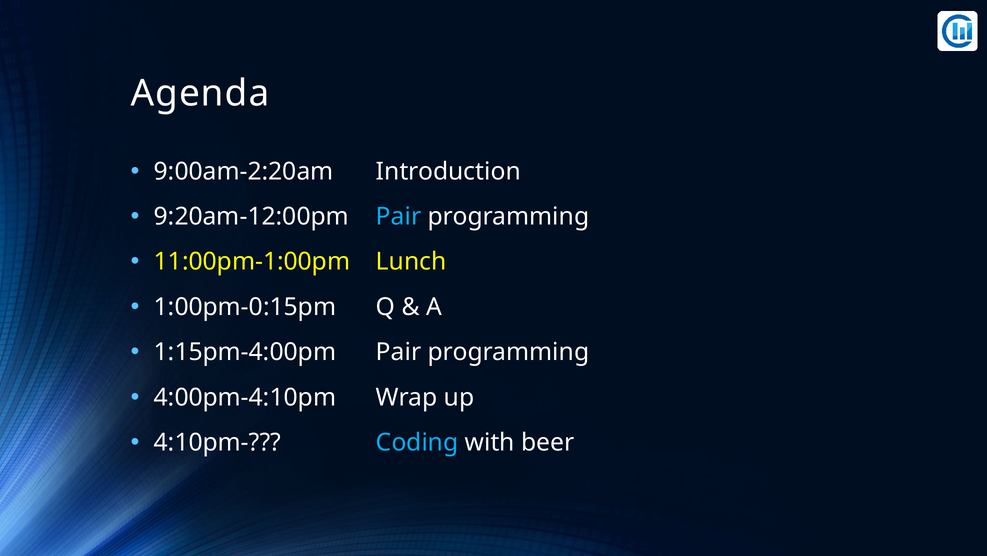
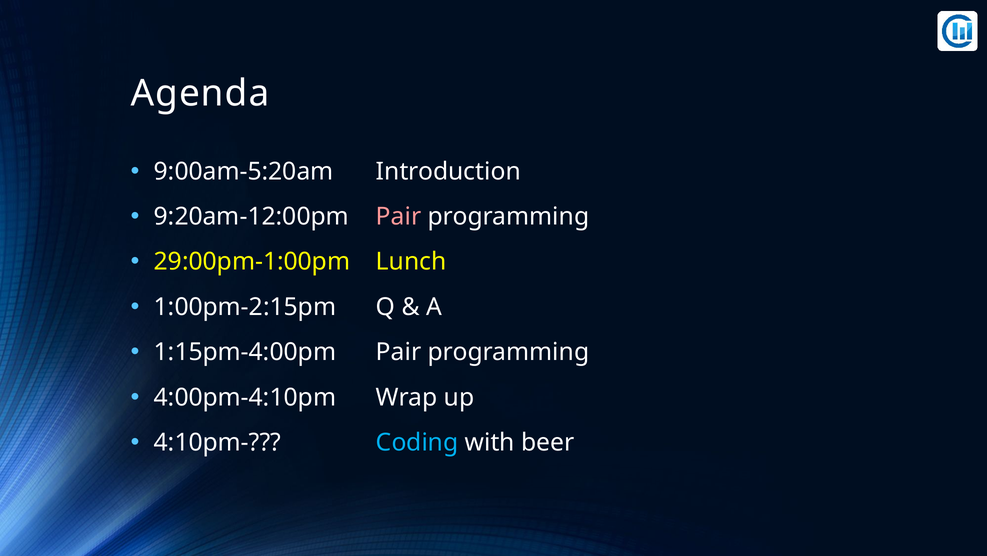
9:00am-2:20am: 9:00am-2:20am -> 9:00am-5:20am (244, 171)
Pair colour: light blue -> pink (399, 216)
11:00pm-1:00pm: 11:00pm-1:00pm -> 29:00pm-1:00pm (252, 261)
1:00pm-0:15pm: 1:00pm-0:15pm -> 1:00pm-2:15pm (245, 307)
